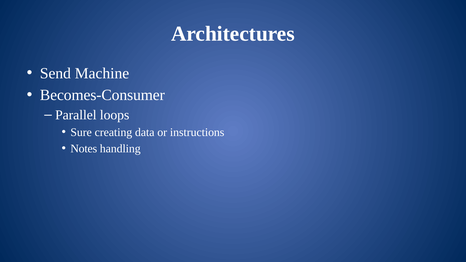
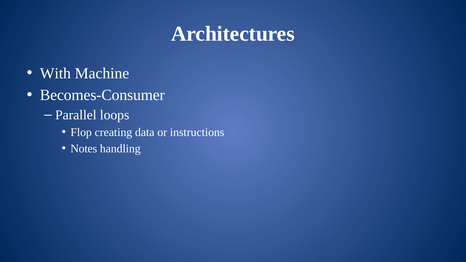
Send: Send -> With (55, 73)
Sure: Sure -> Flop (81, 132)
